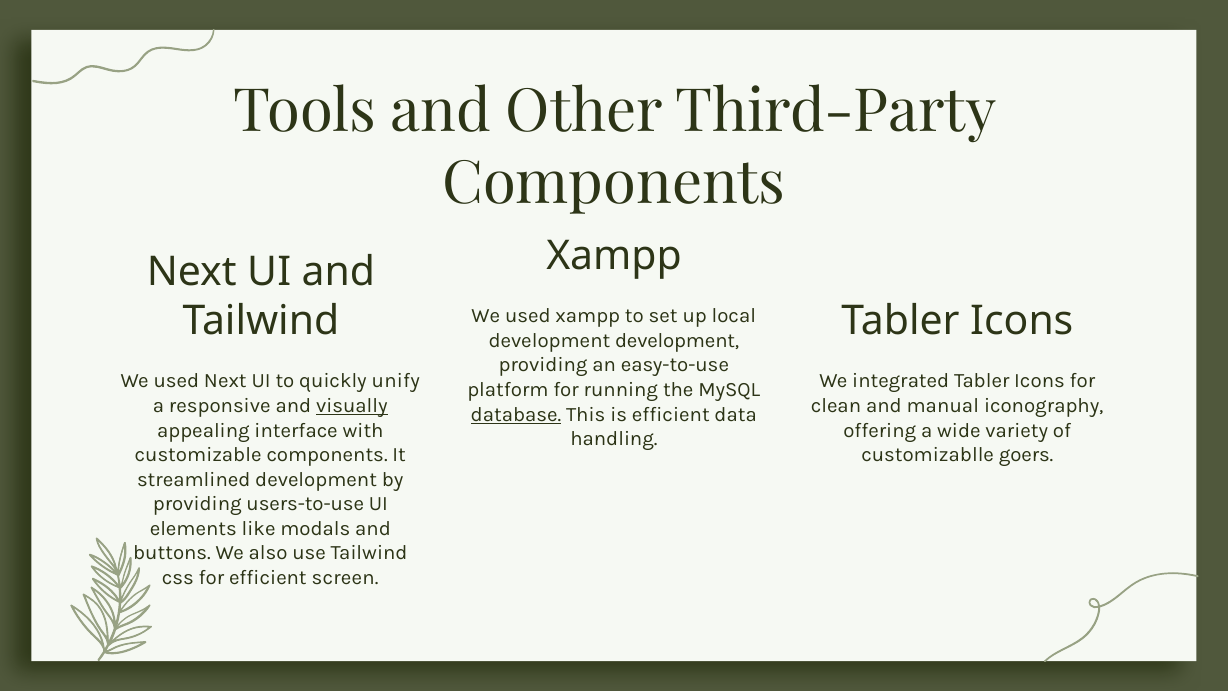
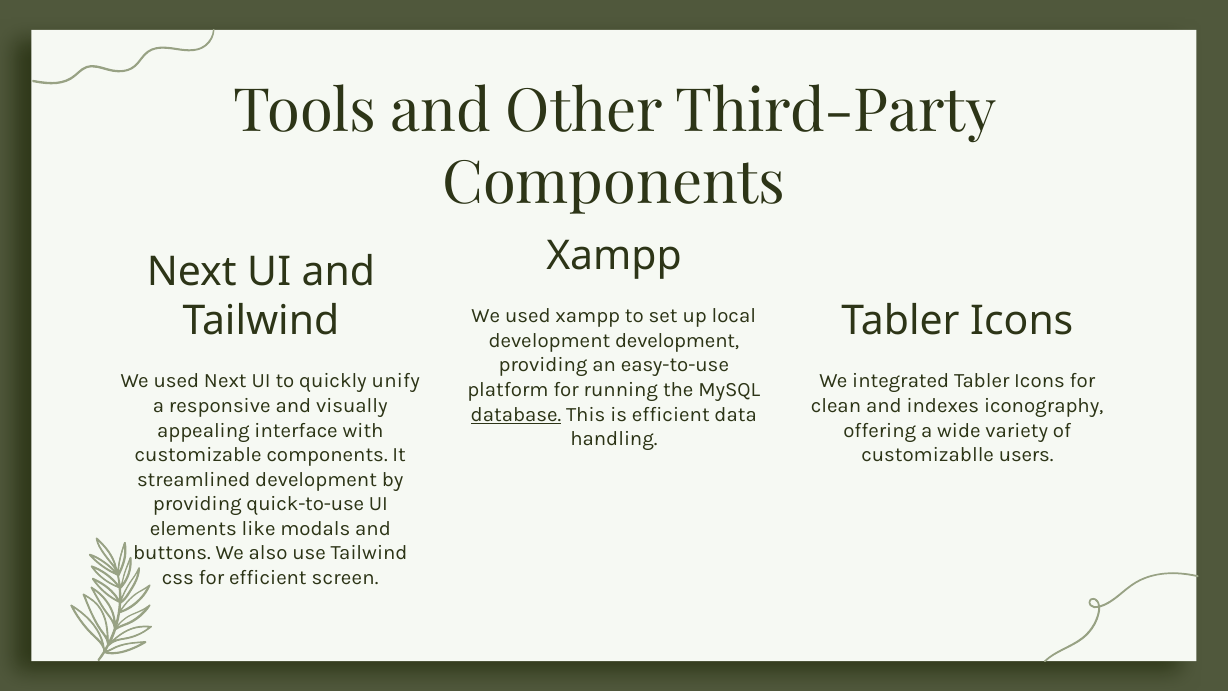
visually underline: present -> none (352, 406)
manual: manual -> indexes (943, 406)
goers: goers -> users (1026, 455)
users-to-use: users-to-use -> quick-to-use (305, 504)
